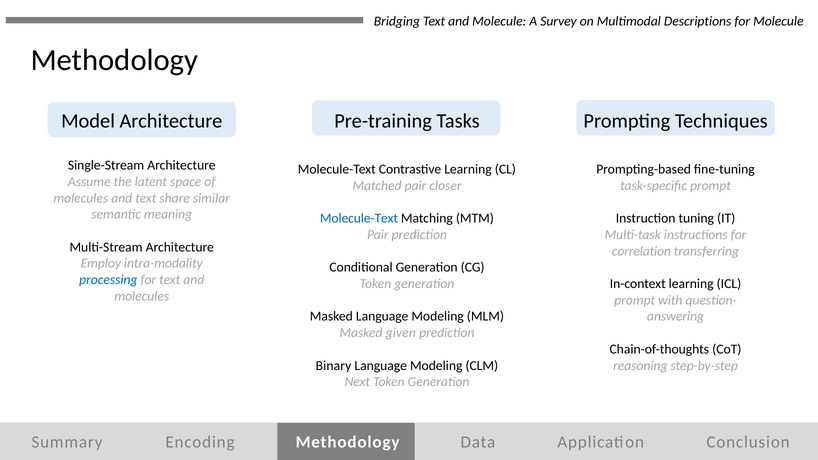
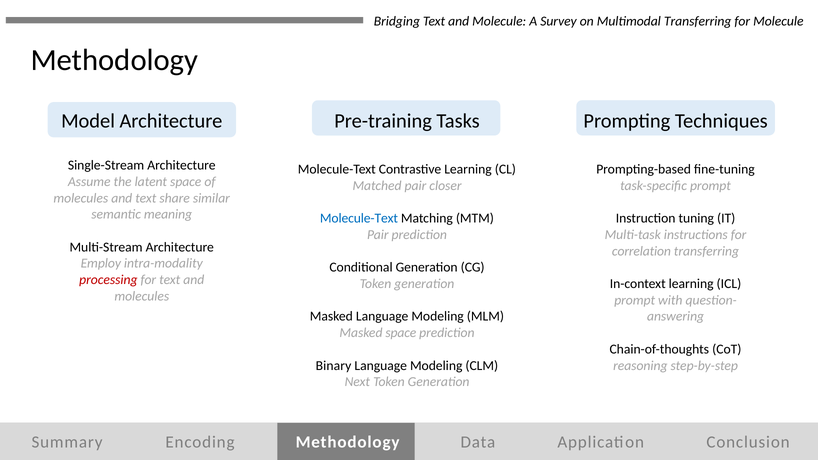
Multimodal Descriptions: Descriptions -> Transferring (698, 21)
processing colour: blue -> red (108, 280)
Masked given: given -> space (401, 333)
